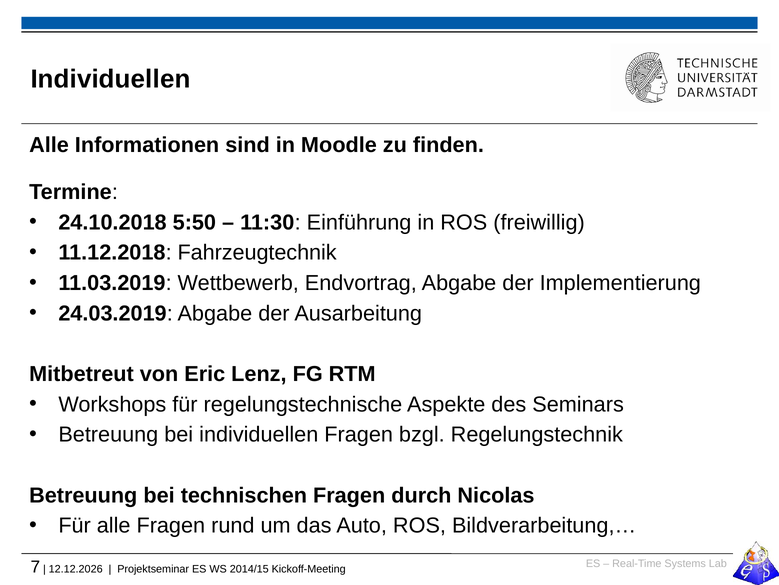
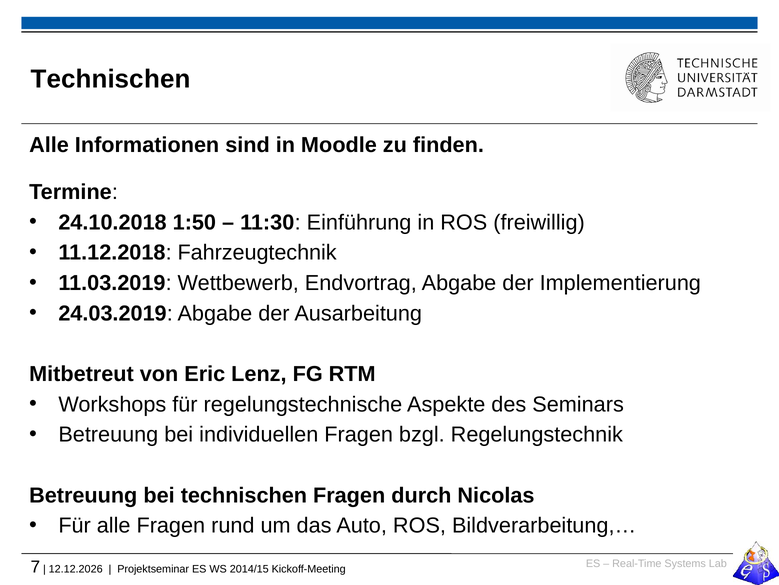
Individuellen: Individuellen -> Technischen (111, 79)
5:50: 5:50 -> 1:50 (194, 222)
